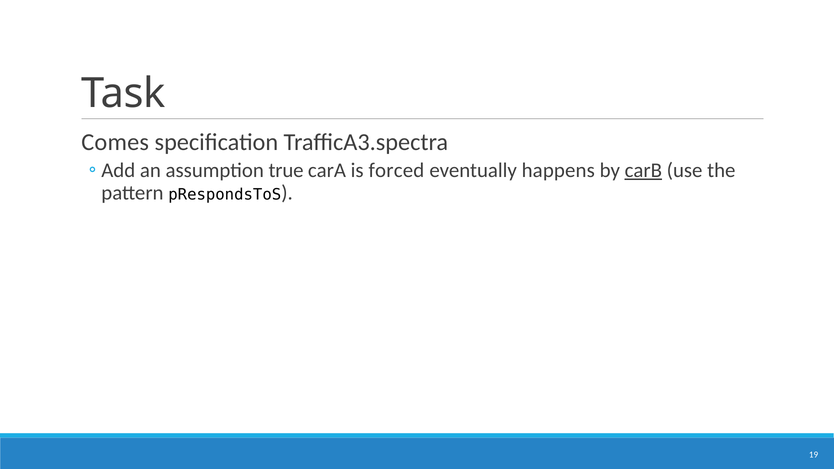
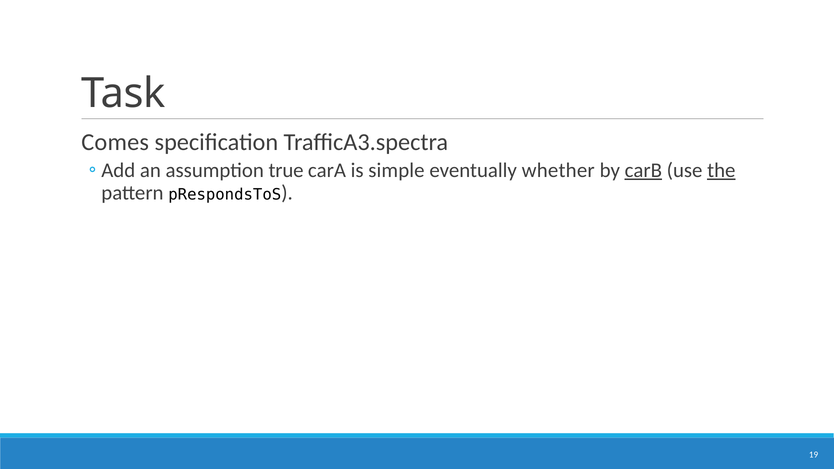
forced: forced -> simple (396, 170)
happens: happens -> whether (558, 170)
the underline: none -> present (721, 170)
